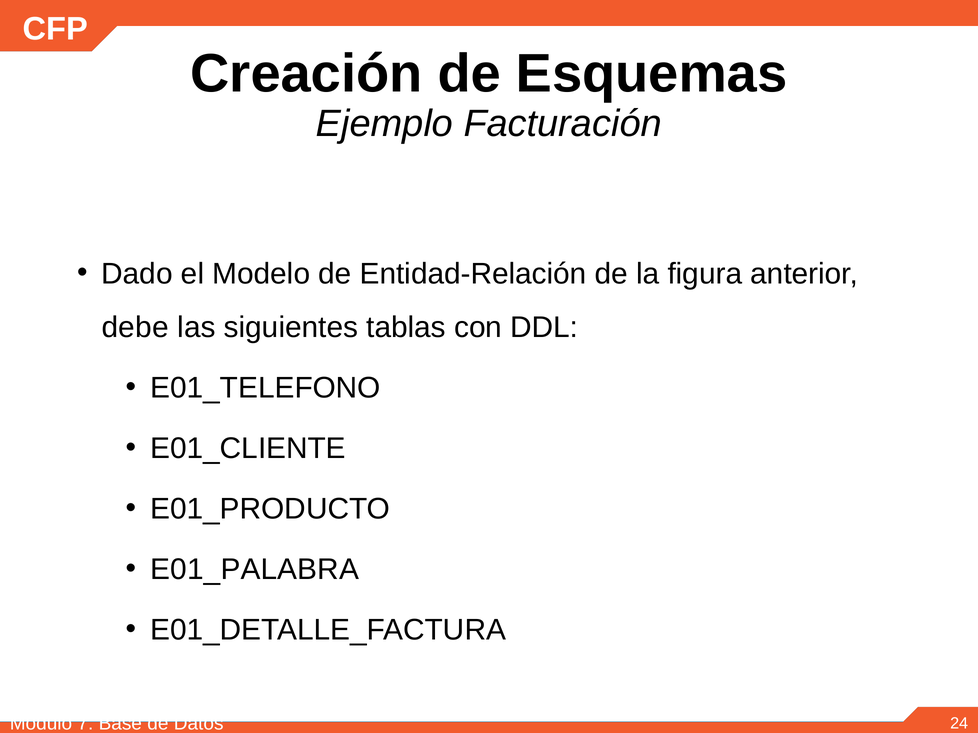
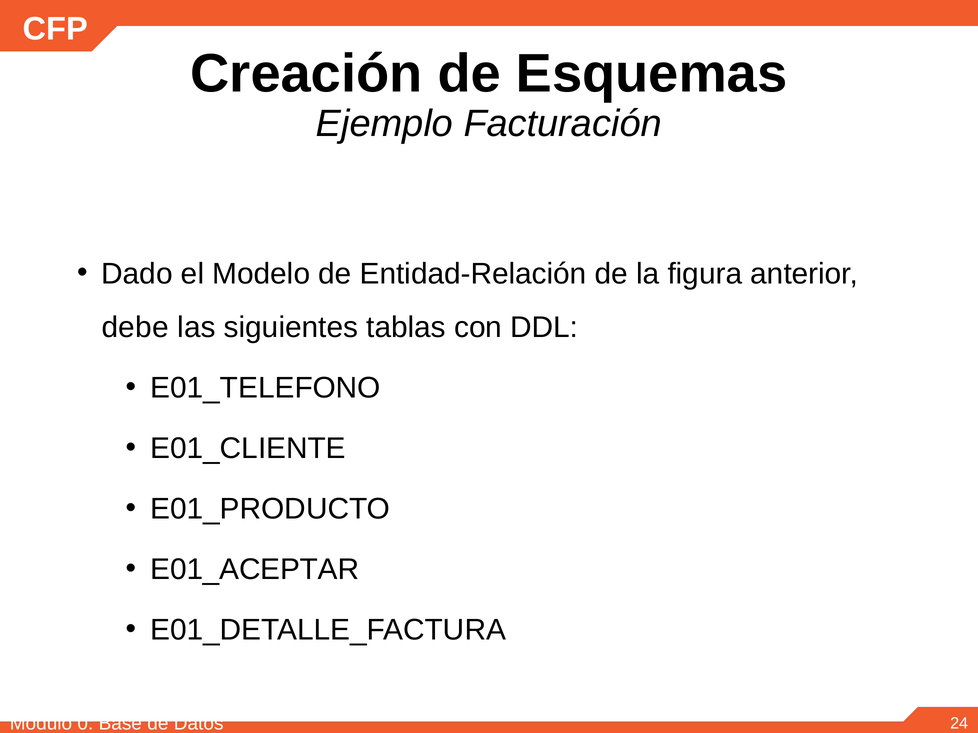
E01_PALABRA: E01_PALABRA -> E01_ACEPTAR (255, 570)
7: 7 -> 0 (85, 724)
